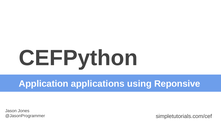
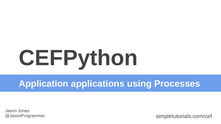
Reponsive: Reponsive -> Processes (177, 84)
